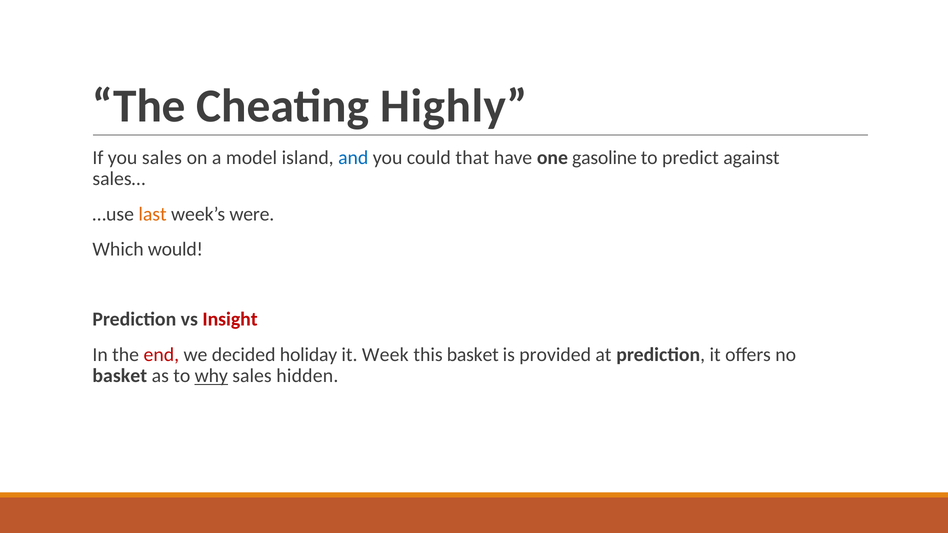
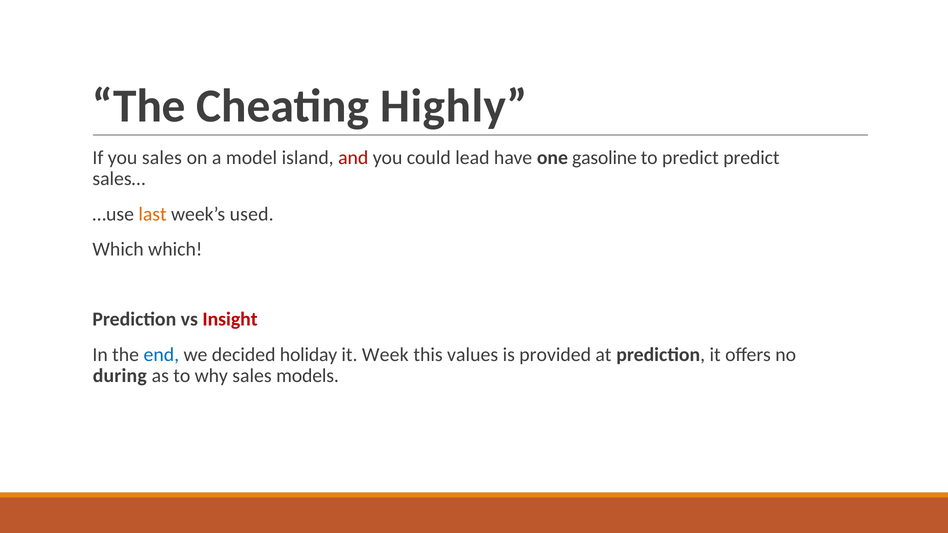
and colour: blue -> red (353, 158)
that: that -> lead (472, 158)
predict against: against -> predict (751, 158)
were: were -> used (252, 214)
Which would: would -> which (175, 249)
end colour: red -> blue (161, 355)
this basket: basket -> values (473, 355)
basket: basket -> during (120, 376)
why underline: present -> none (211, 376)
hidden: hidden -> models (308, 376)
